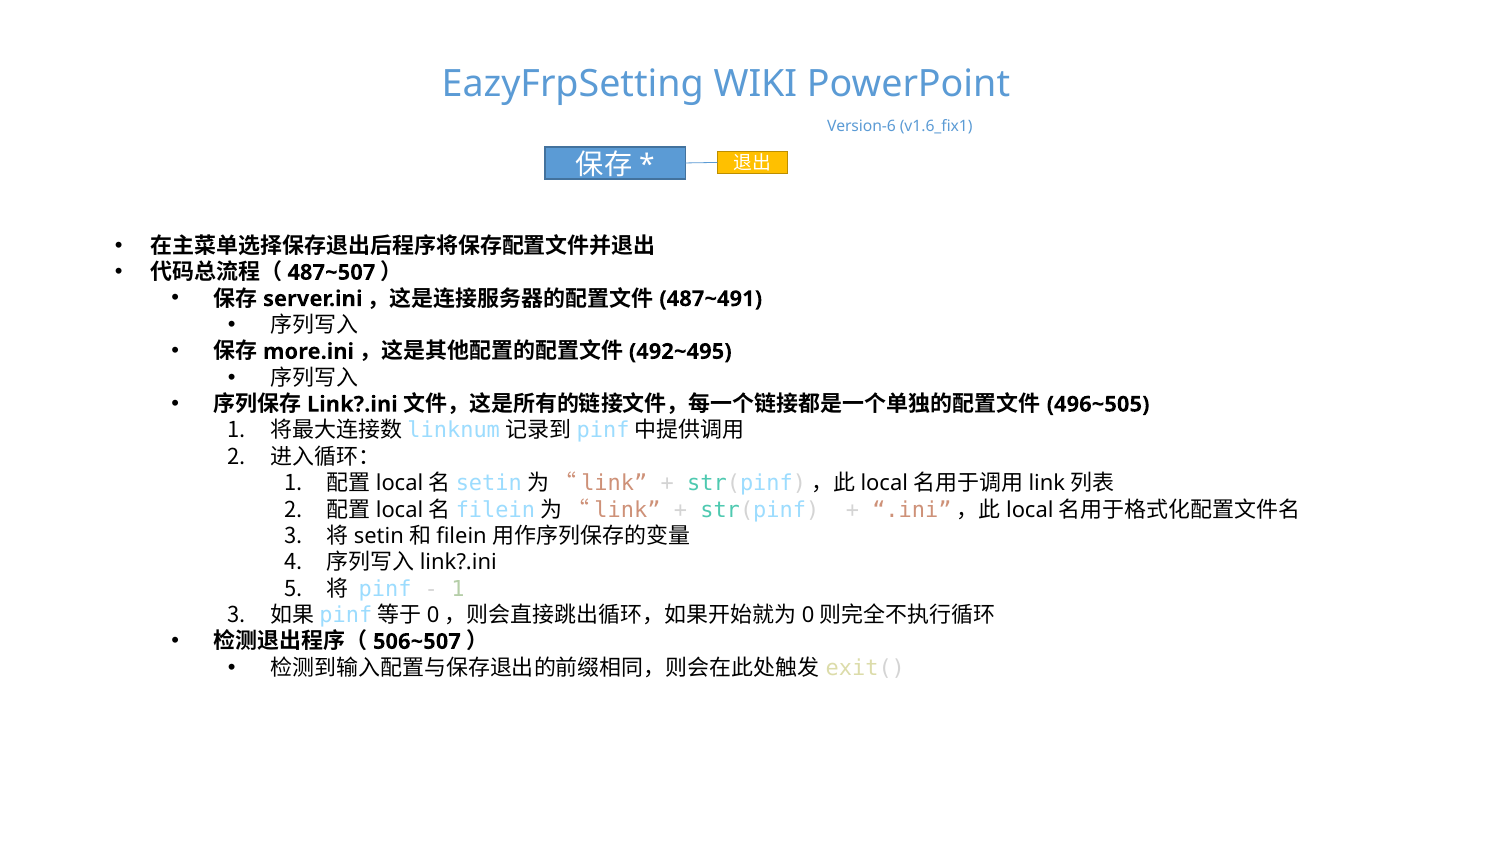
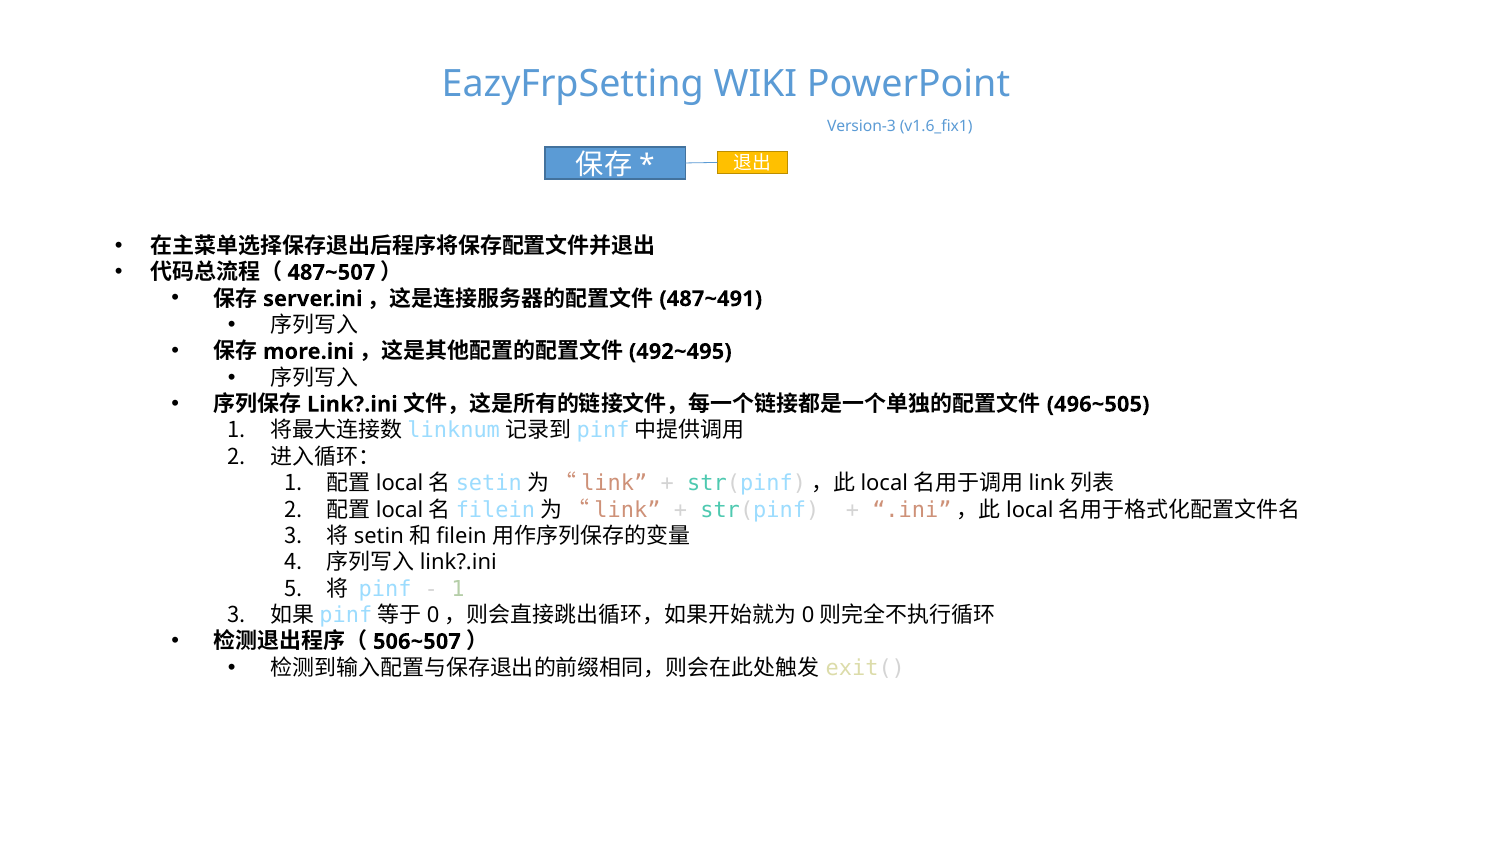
Version-6: Version-6 -> Version-3 (861, 126)
